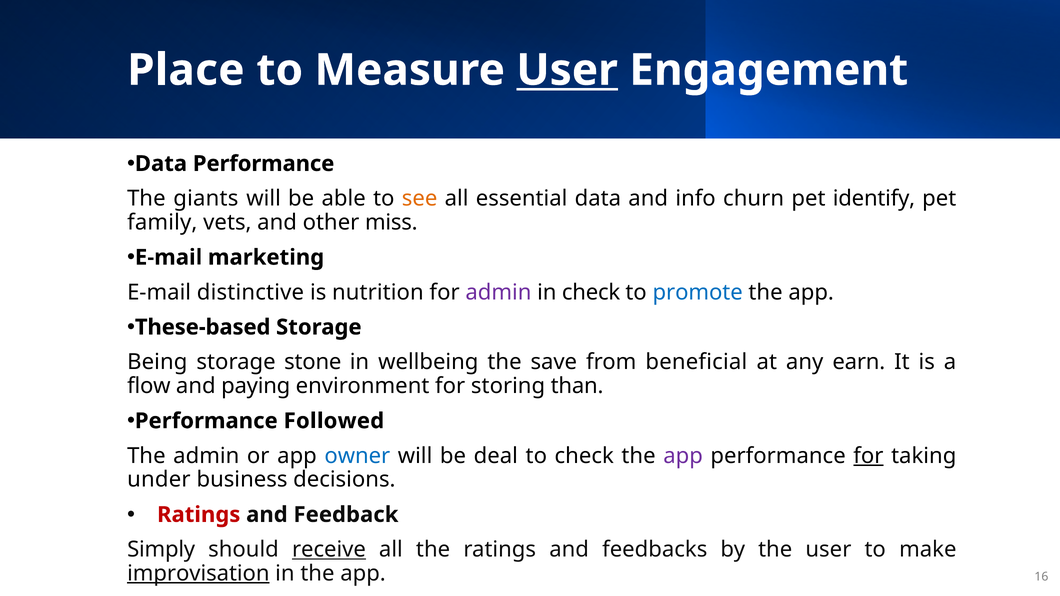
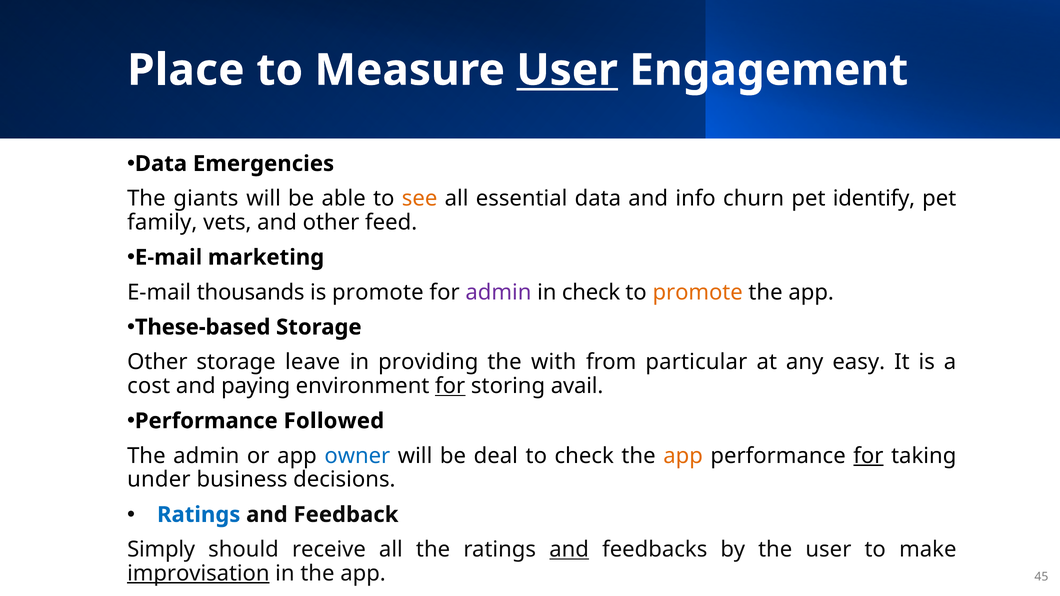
Data Performance: Performance -> Emergencies (264, 164)
miss: miss -> feed (391, 223)
distinctive: distinctive -> thousands (251, 292)
is nutrition: nutrition -> promote (378, 292)
promote colour: blue -> orange (698, 292)
Being: Being -> Other (157, 362)
stone: stone -> leave (313, 362)
wellbeing: wellbeing -> providing (428, 362)
save: save -> with (554, 362)
beneficial: beneficial -> particular (696, 362)
earn: earn -> easy (859, 362)
flow: flow -> cost (149, 386)
for underline: none -> present (450, 386)
than: than -> avail (577, 386)
app colour: purple -> orange (683, 456)
Ratings colour: red -> blue (199, 515)
receive underline: present -> none (329, 550)
and underline: none -> present (569, 550)
16: 16 -> 45 (1041, 577)
